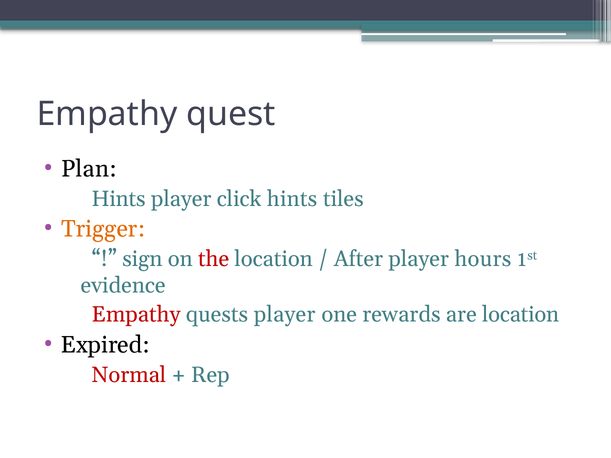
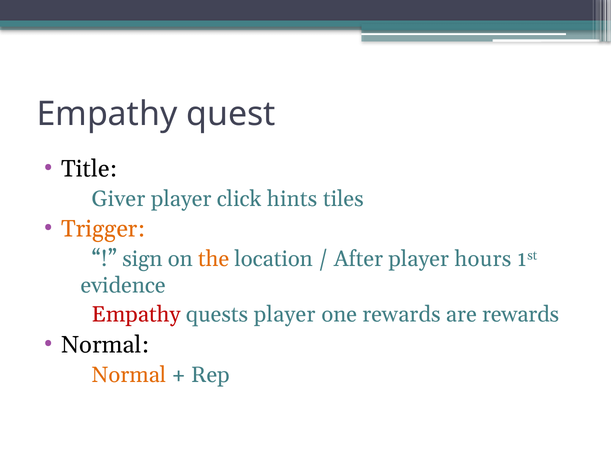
Plan: Plan -> Title (89, 169)
Hints: Hints -> Giver (118, 199)
the colour: red -> orange (214, 259)
are location: location -> rewards (521, 315)
Expired: Expired -> Normal (105, 345)
Normal colour: red -> orange (129, 375)
